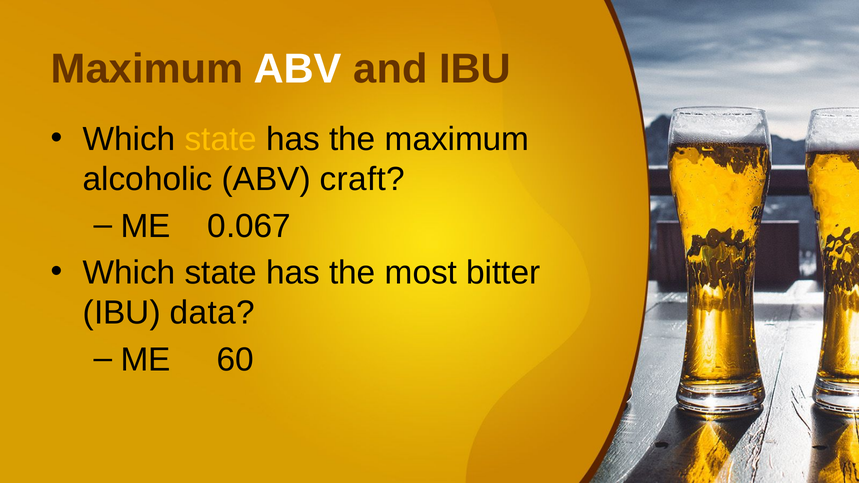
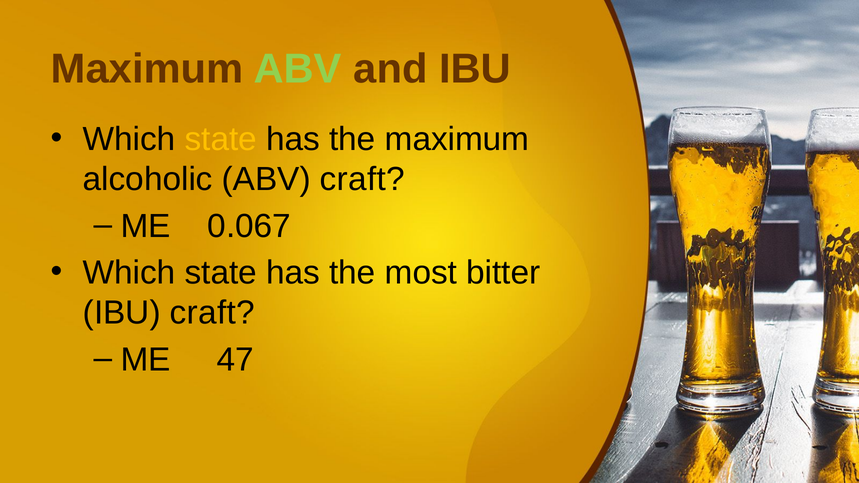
ABV colour: white -> light green (298, 69)
IBU data: data -> craft (212, 313)
60: 60 -> 47 (235, 360)
